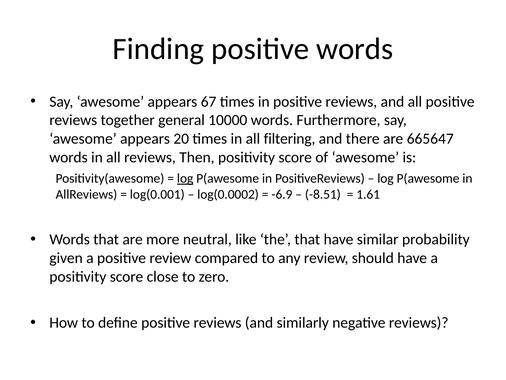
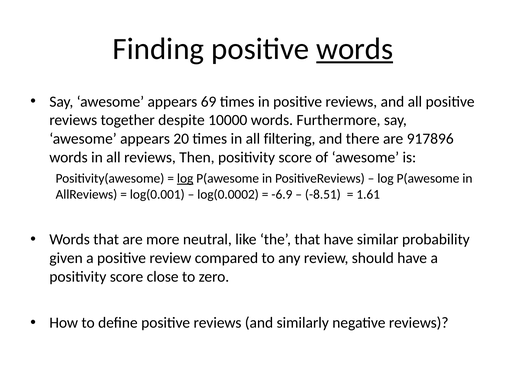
words underline: none -> present (355, 49)
67: 67 -> 69 (209, 101)
general: general -> despite (181, 120)
665647: 665647 -> 917896 (430, 139)
